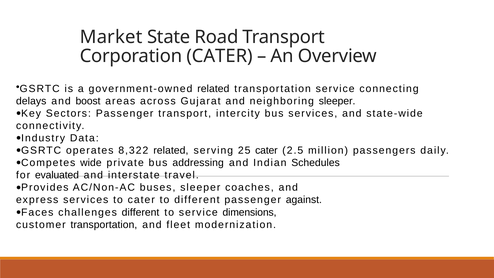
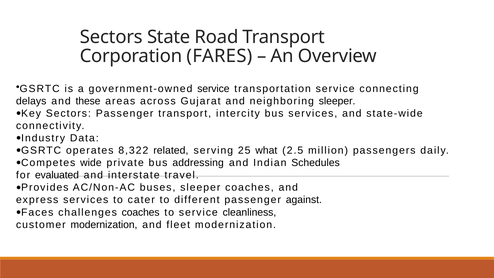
Market: Market -> Sectors (111, 37)
Corporation CATER: CATER -> FARES (219, 56)
government-owned related: related -> service (213, 89)
boost: boost -> these (88, 101)
25 cater: cater -> what (266, 150)
challenges different: different -> coaches (141, 212)
dimensions: dimensions -> cleanliness (249, 212)
customer transportation: transportation -> modernization (104, 225)
